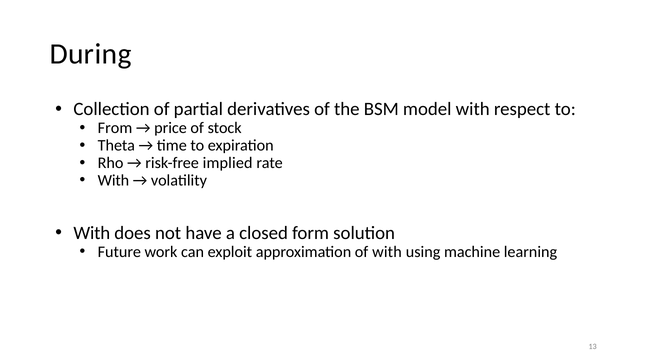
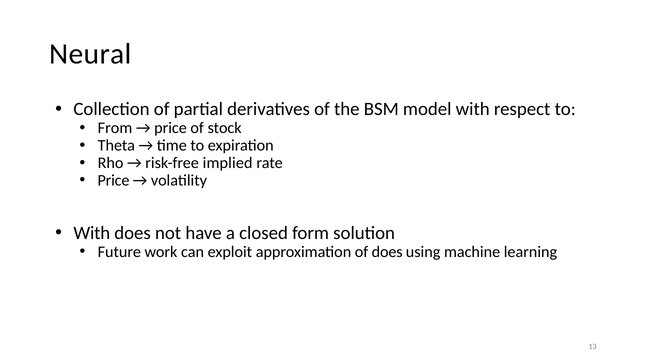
During: During -> Neural (91, 54)
With: With -> Price (113, 180)
of with: with -> does (387, 252)
